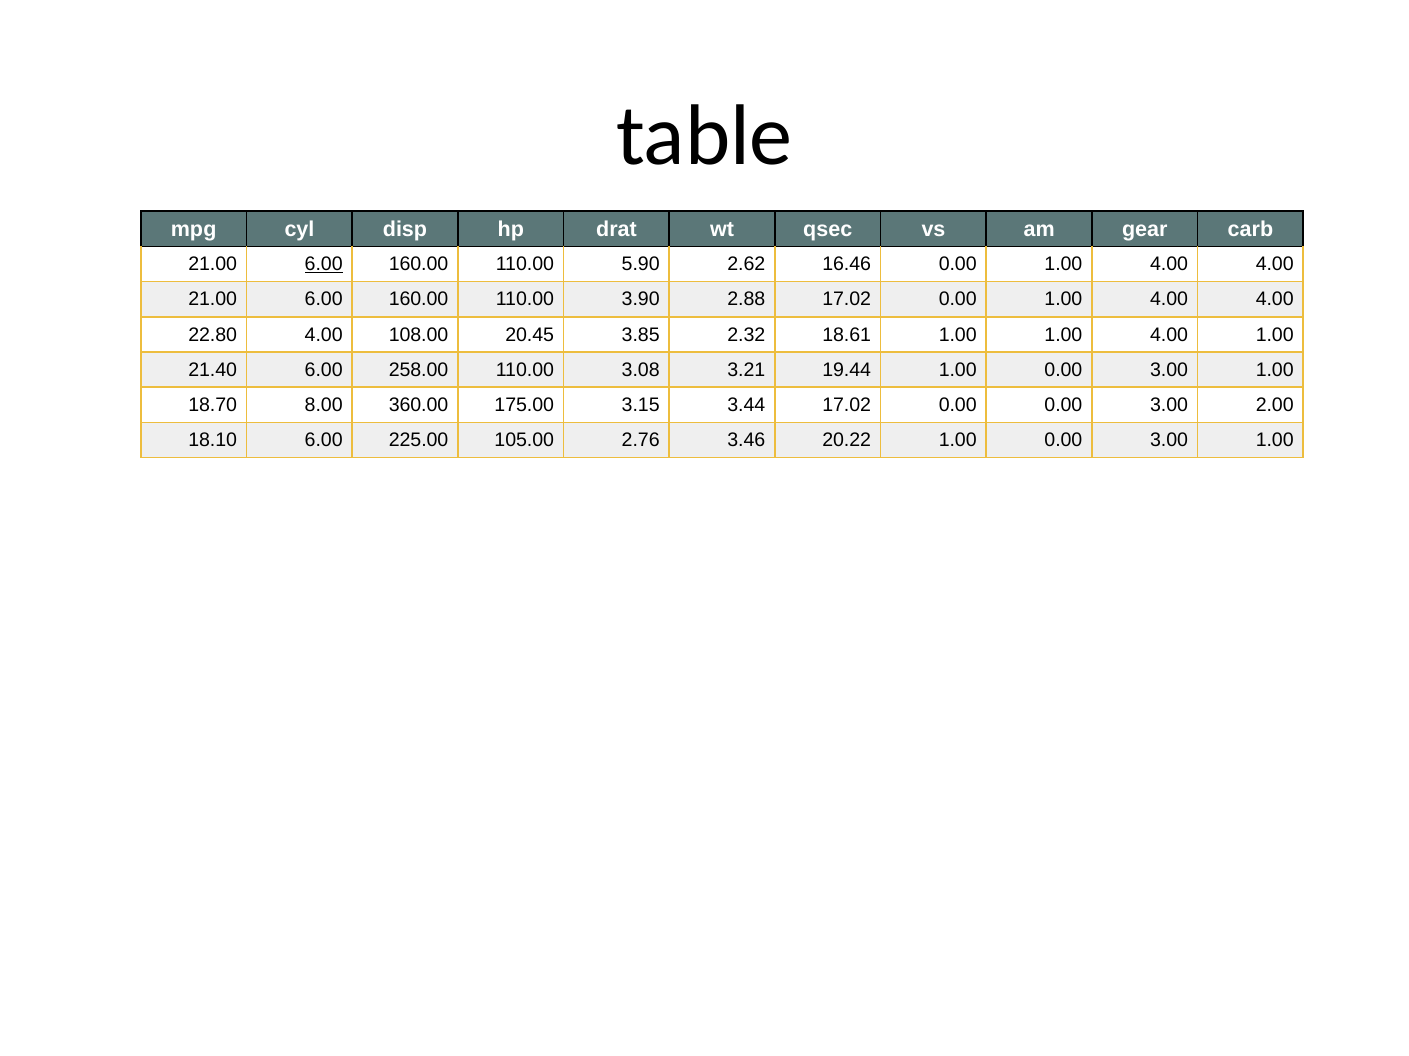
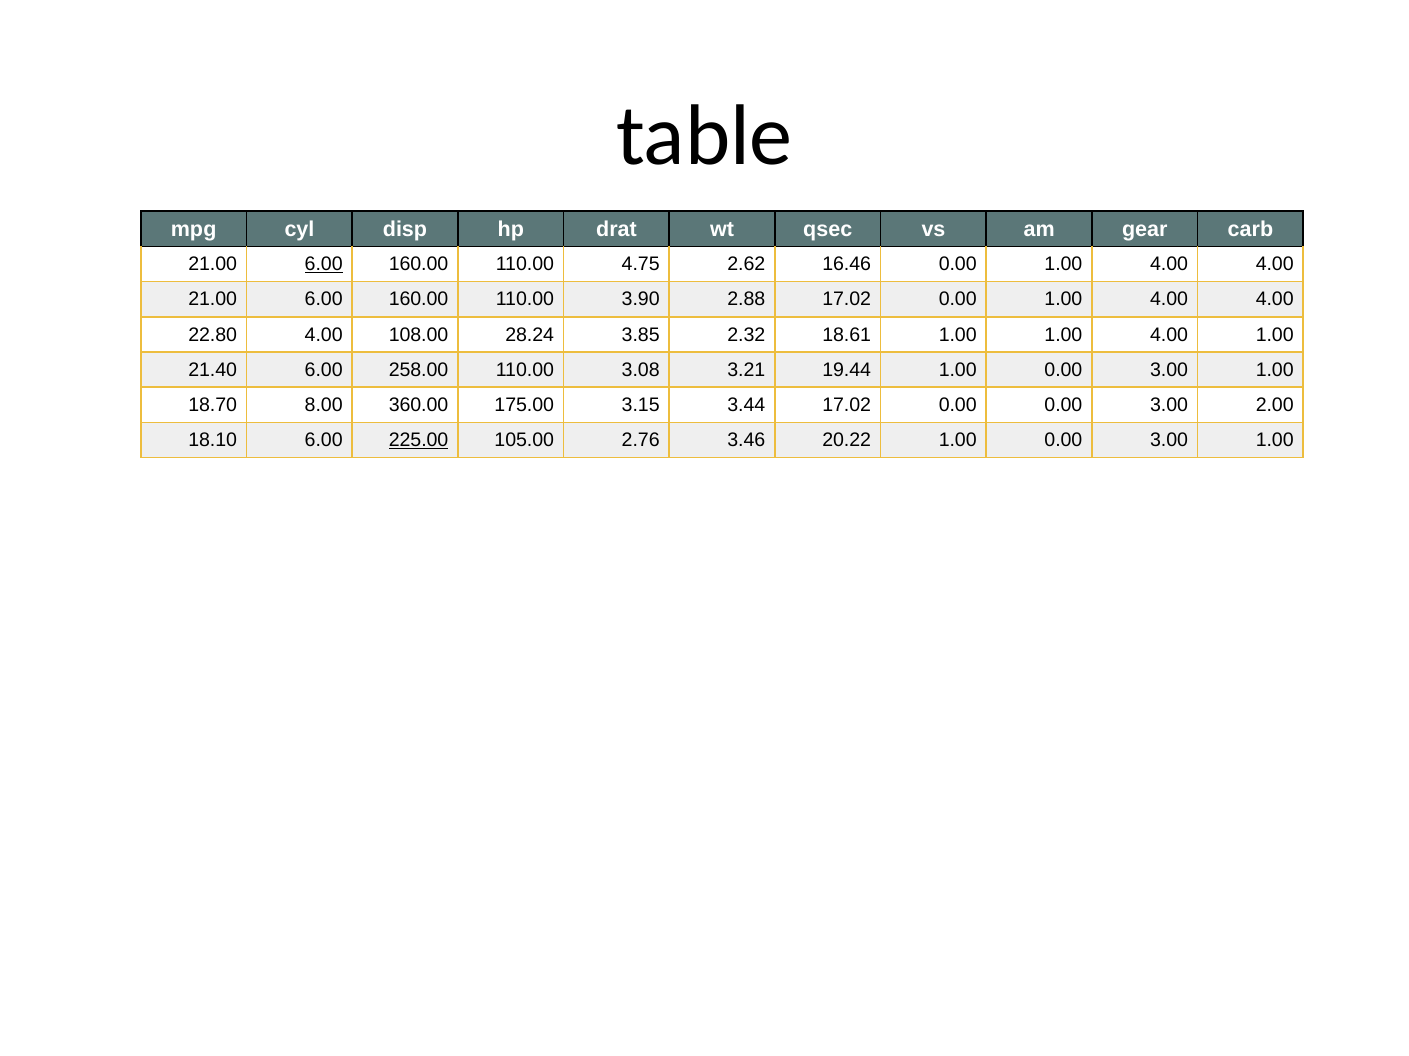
5.90: 5.90 -> 4.75 (641, 264)
20.45: 20.45 -> 28.24 (530, 335)
225.00 underline: none -> present (419, 441)
